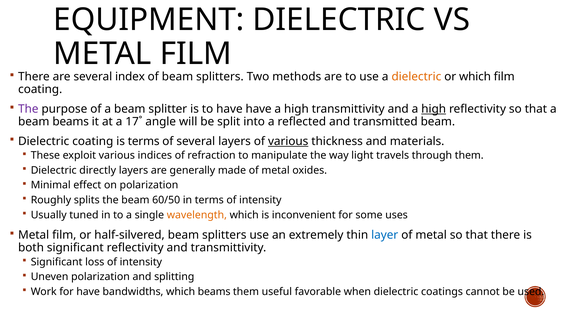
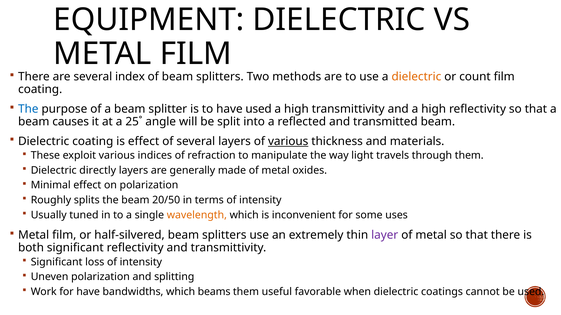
or which: which -> count (475, 77)
The colour: purple -> blue (28, 109)
have have: have -> used (259, 109)
high underline: present -> none (434, 109)
beam beams: beams -> causes (71, 122)
17˚: 17˚ -> 25˚ (134, 122)
is terms: terms -> effect (144, 141)
60/50: 60/50 -> 20/50 (166, 200)
layer colour: blue -> purple (385, 235)
